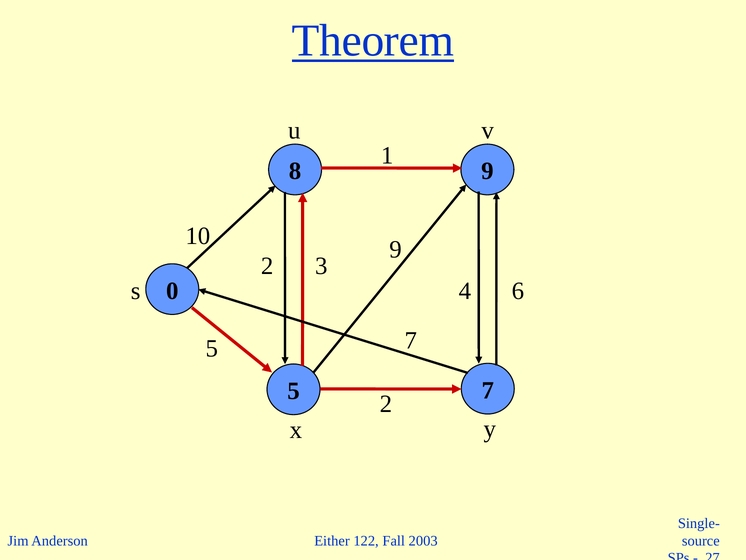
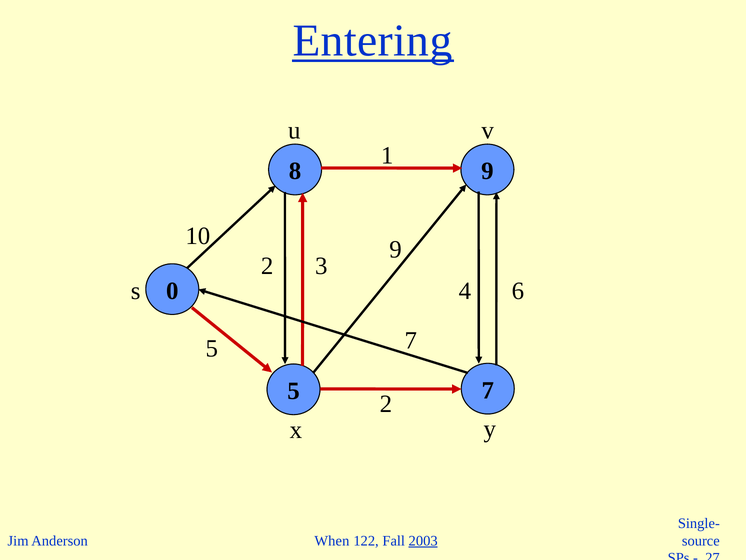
Theorem: Theorem -> Entering (373, 40)
Either: Either -> When (332, 540)
2003 underline: none -> present (423, 540)
